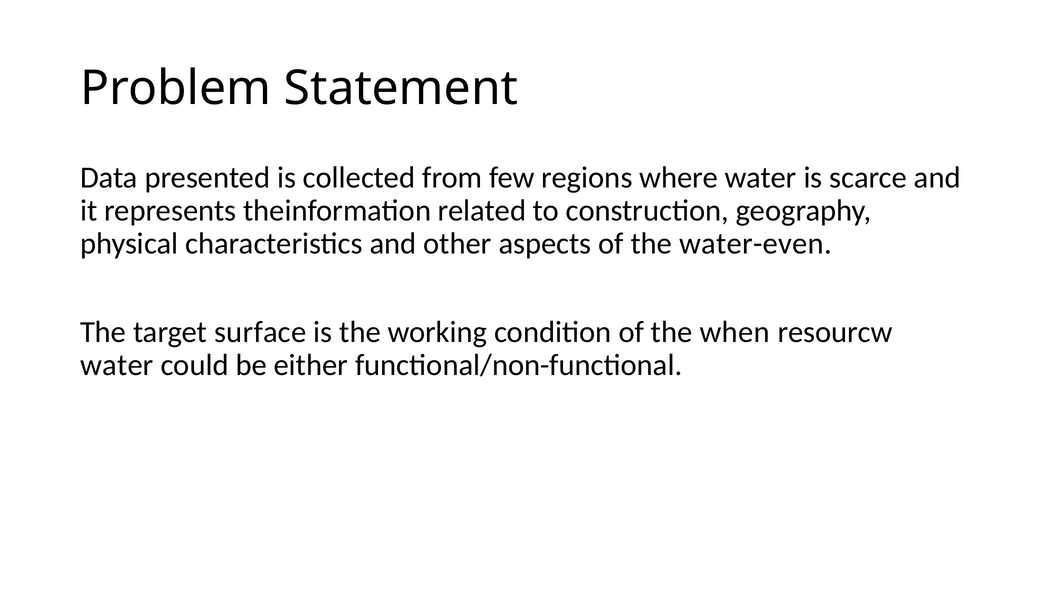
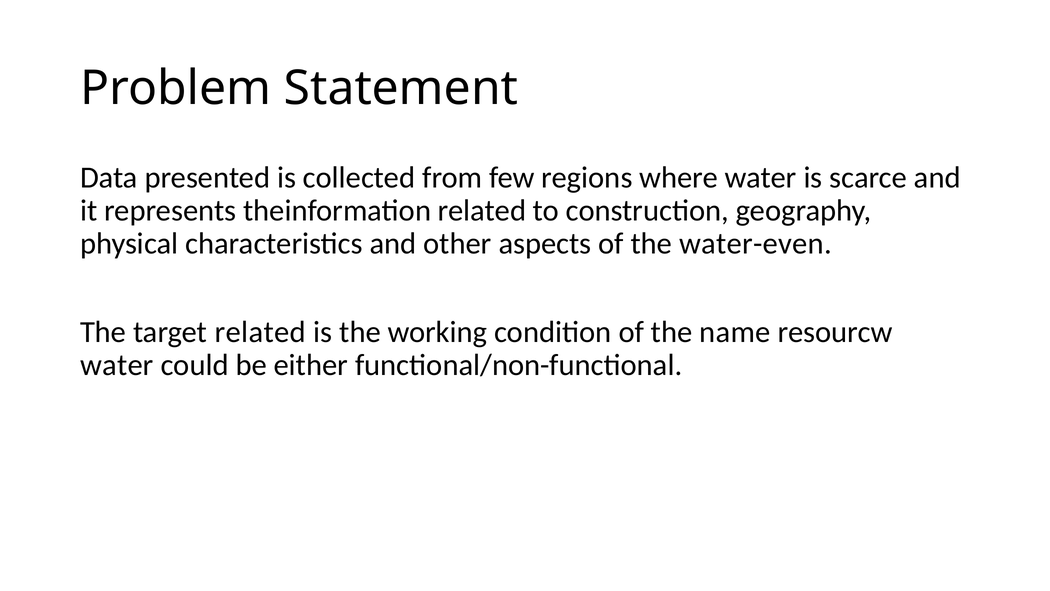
target surface: surface -> related (260, 332)
when: when -> name (735, 332)
